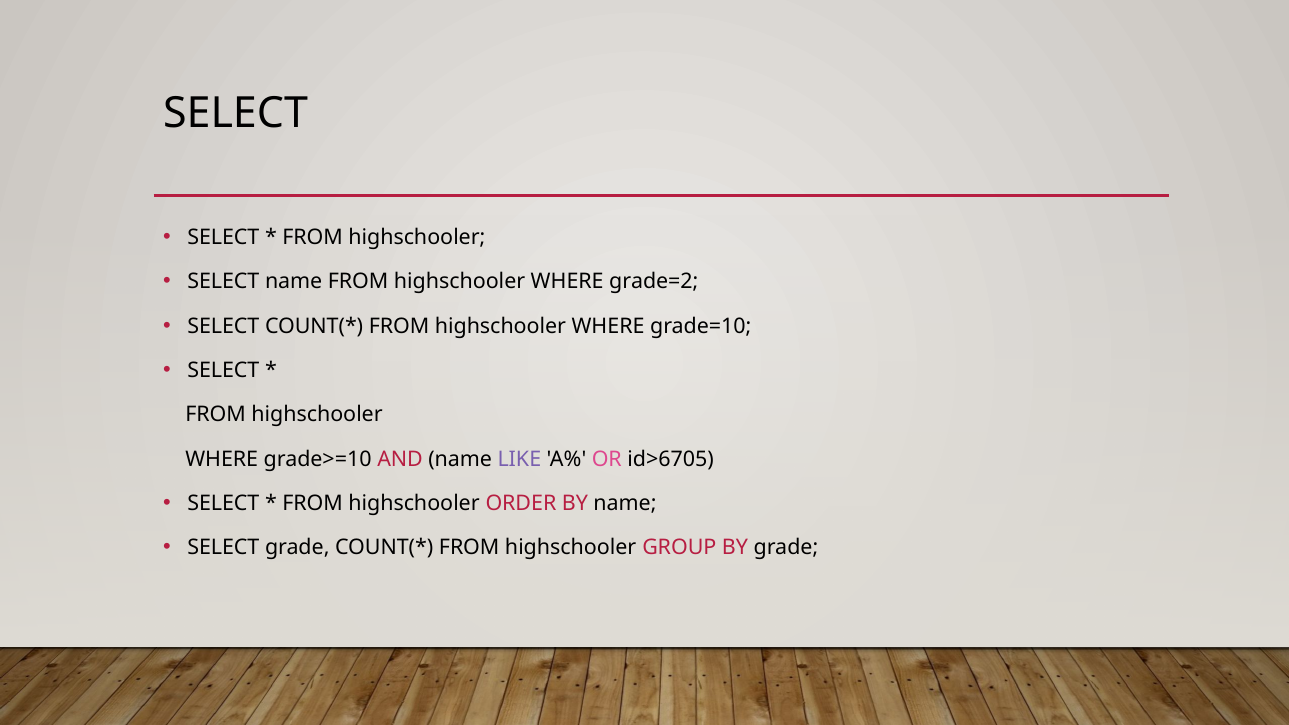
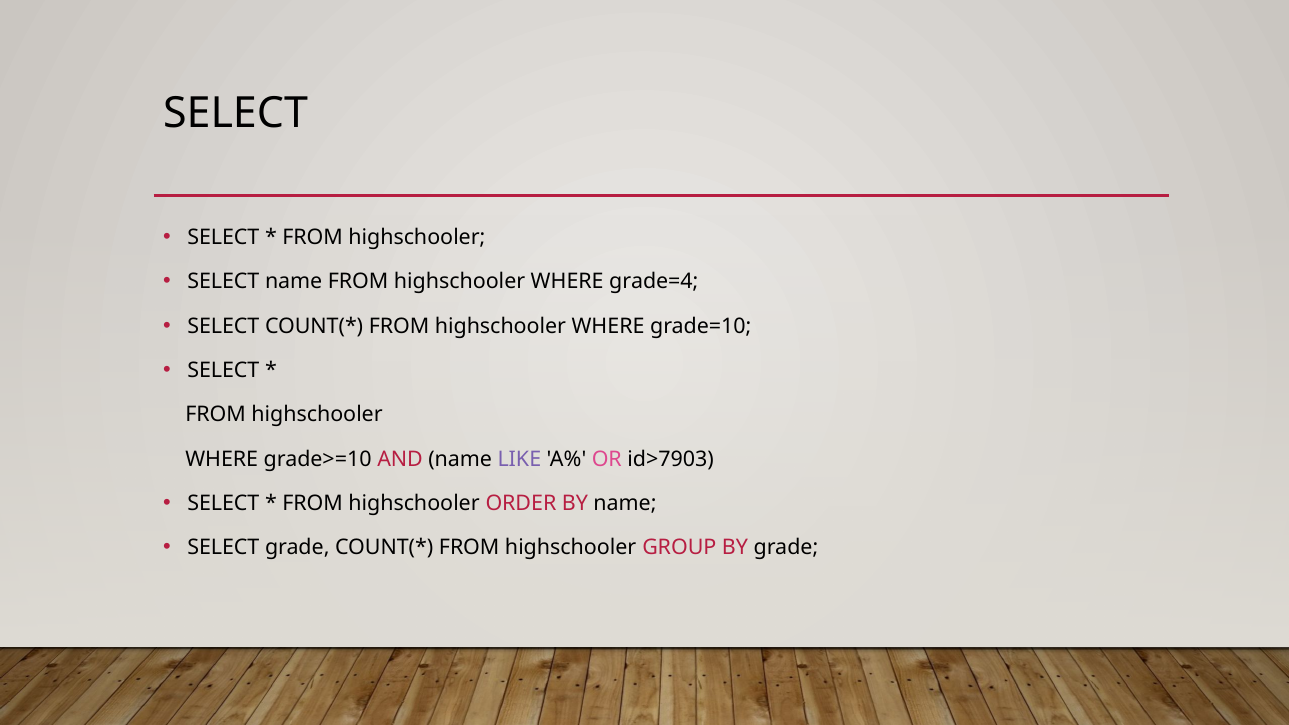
grade=2: grade=2 -> grade=4 (654, 282)
id>6705: id>6705 -> id>7903 (671, 459)
